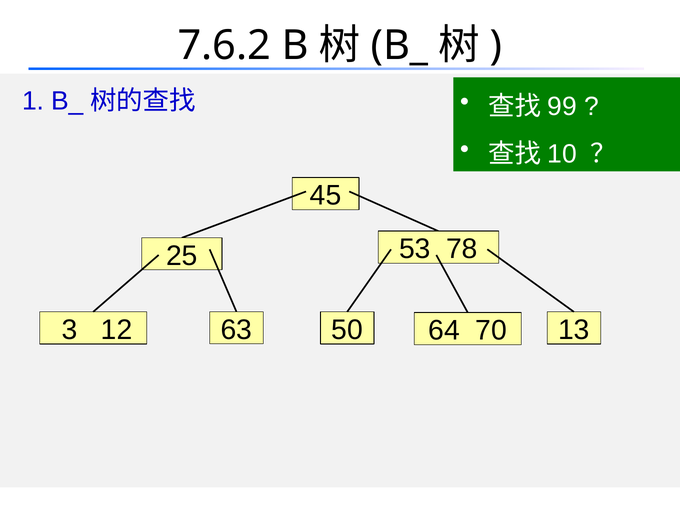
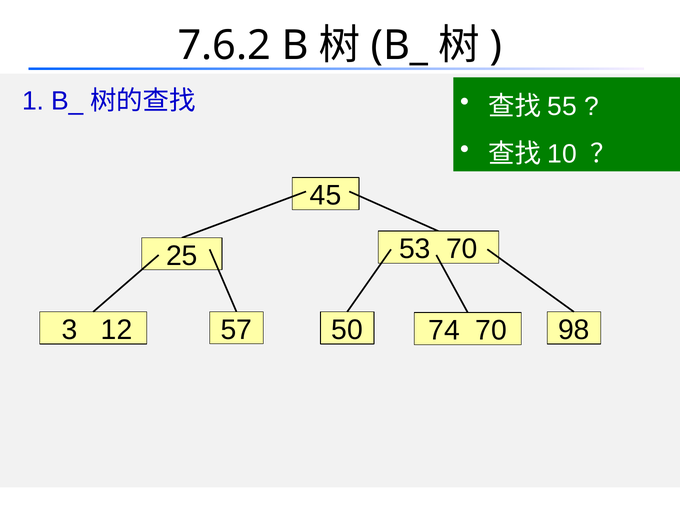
99: 99 -> 55 (562, 106)
53 78: 78 -> 70 (462, 249)
63: 63 -> 57 (236, 330)
64: 64 -> 74 (444, 331)
13: 13 -> 98 (574, 330)
